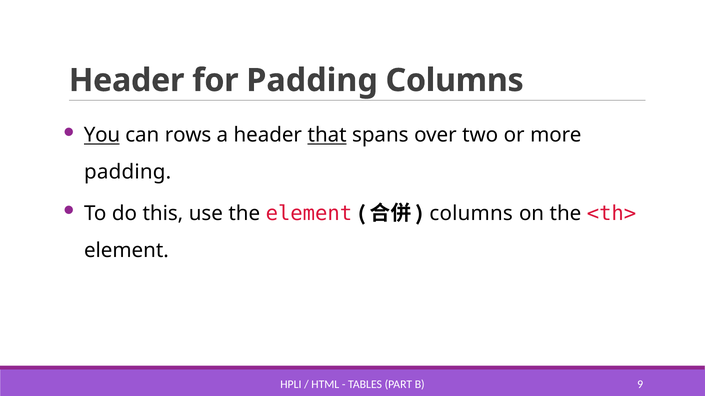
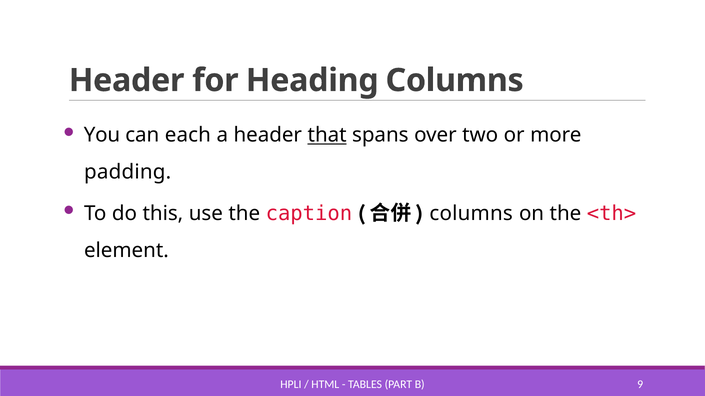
for Padding: Padding -> Heading (312, 81)
You underline: present -> none (102, 135)
rows: rows -> each (188, 135)
the element: element -> caption (309, 214)
